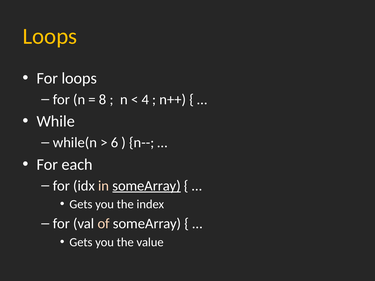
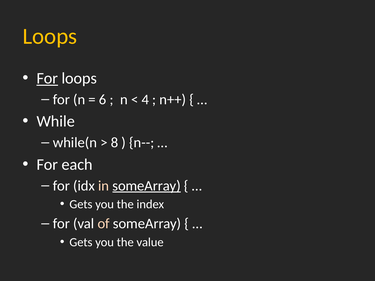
For underline: none -> present (47, 78)
8: 8 -> 6 (103, 100)
6: 6 -> 8 (114, 143)
